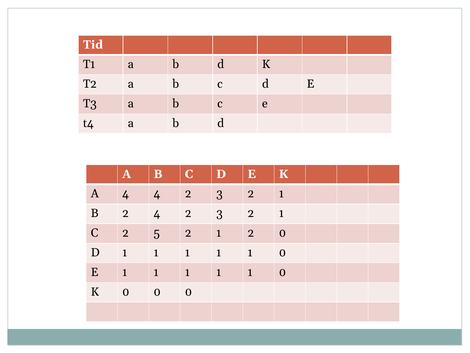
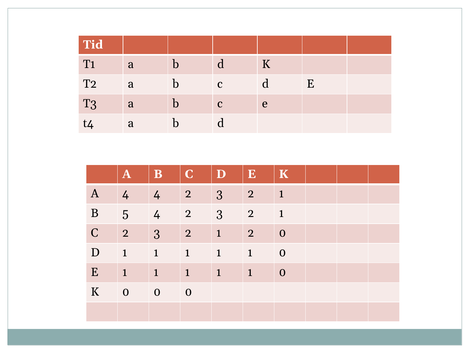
B 2: 2 -> 5 (125, 213)
C 2 5: 5 -> 3 (157, 233)
